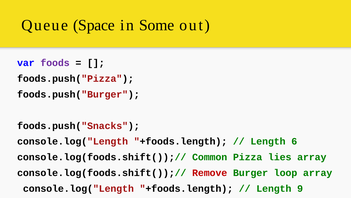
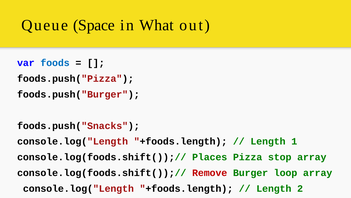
Some: Some -> What (157, 25)
foods colour: purple -> blue (55, 63)
6: 6 -> 1 (294, 141)
Common: Common -> Places (210, 157)
lies: lies -> stop (280, 157)
9: 9 -> 2 (300, 188)
